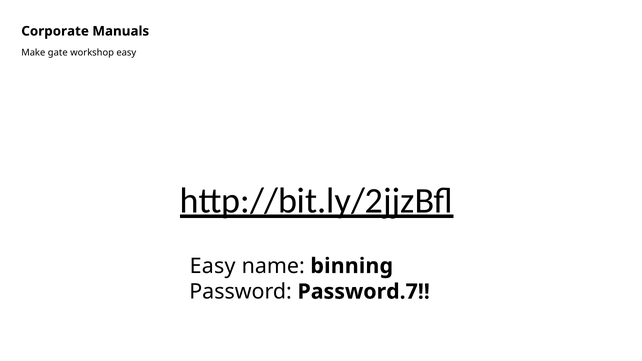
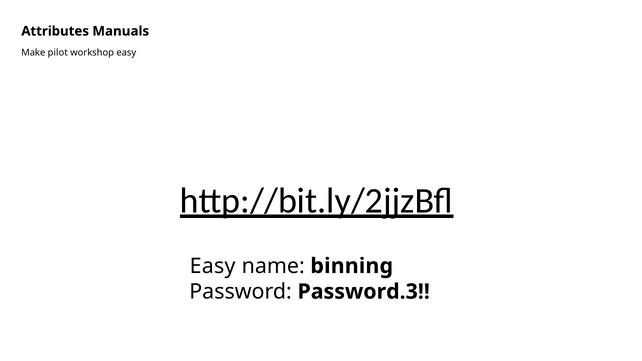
Corporate: Corporate -> Attributes (55, 31)
gate: gate -> pilot (58, 52)
Password.7: Password.7 -> Password.3 (364, 292)
